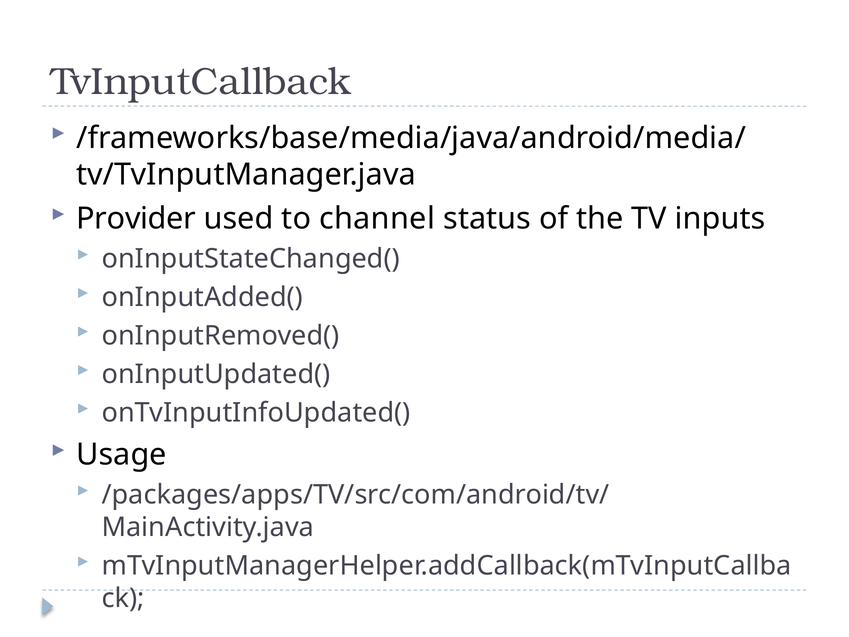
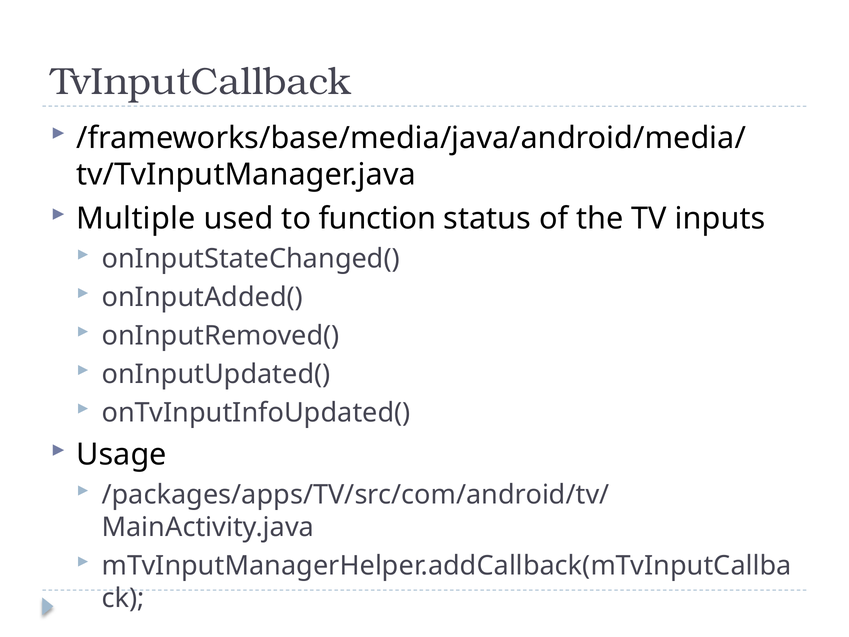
Provider: Provider -> Multiple (136, 219)
channel: channel -> function (377, 219)
